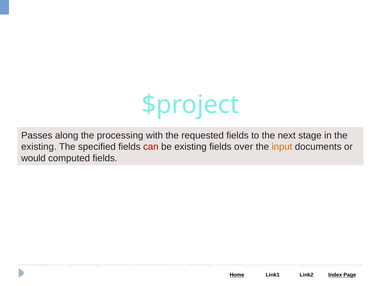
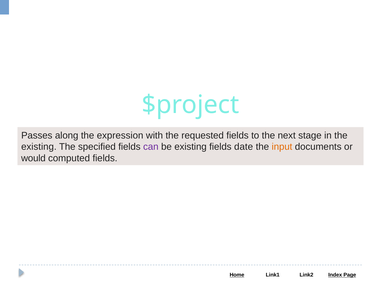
processing: processing -> expression (120, 135)
can colour: red -> purple (151, 147)
over: over -> date (244, 147)
